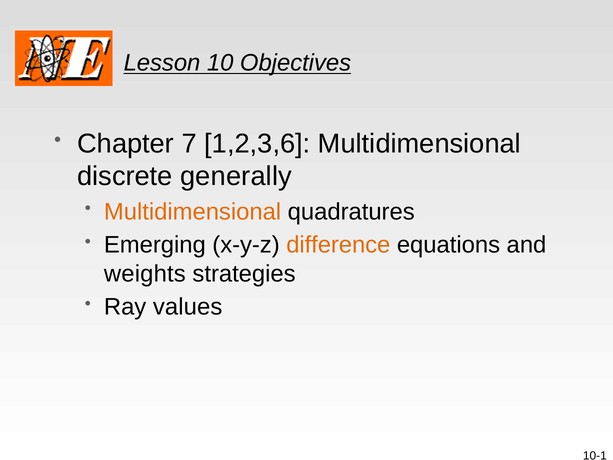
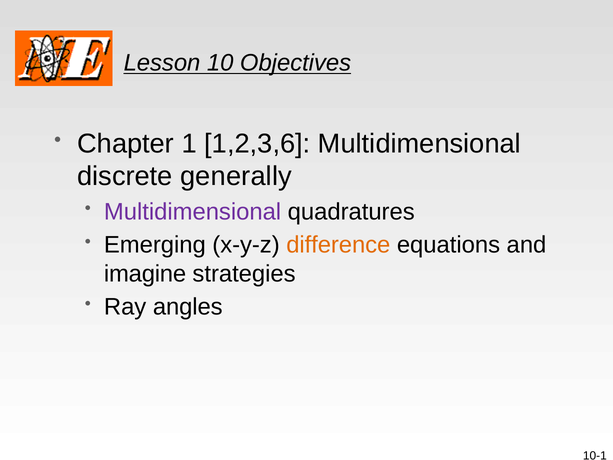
7: 7 -> 1 (189, 144)
Multidimensional colour: orange -> purple (193, 212)
weights: weights -> imagine (145, 274)
values: values -> angles (188, 307)
